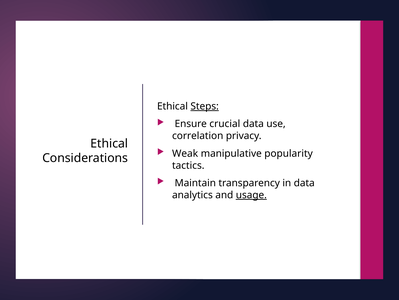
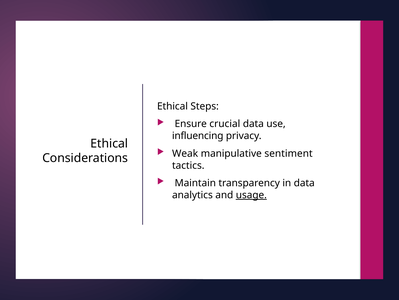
Steps underline: present -> none (205, 106)
correlation: correlation -> influencing (198, 136)
popularity: popularity -> sentiment (289, 153)
